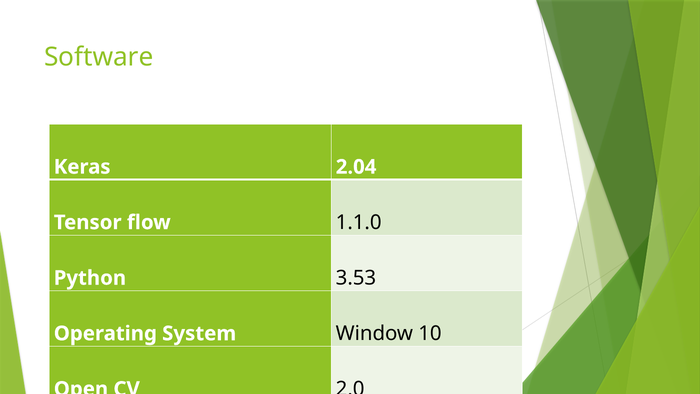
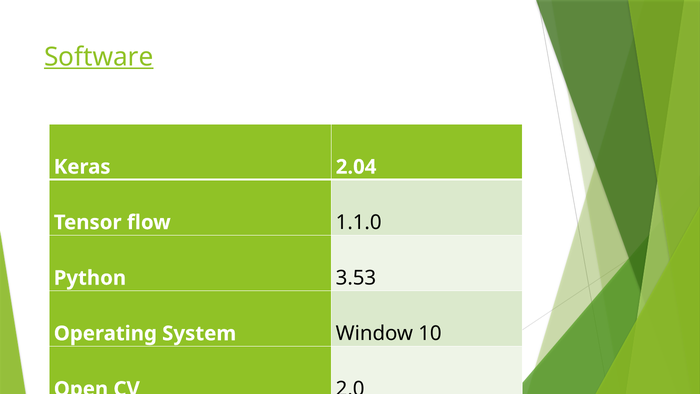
Software underline: none -> present (99, 57)
